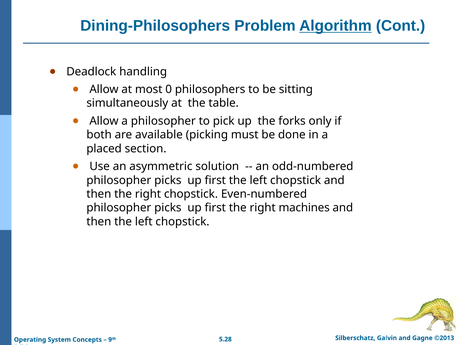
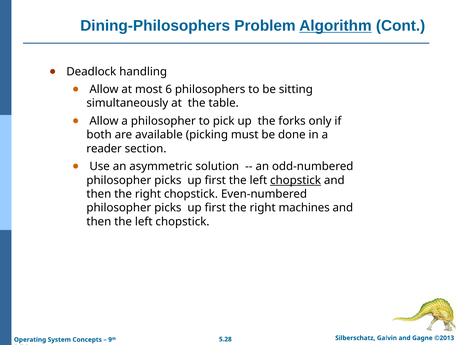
0: 0 -> 6 (169, 89)
placed: placed -> reader (104, 149)
chopstick underline: none -> present (296, 180)
